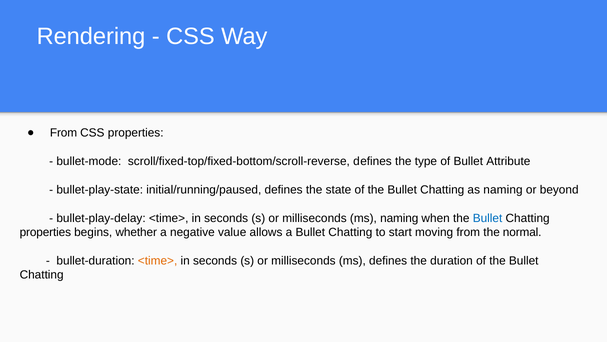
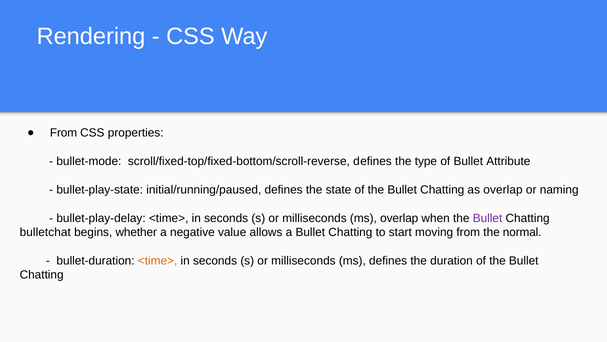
as naming: naming -> overlap (503, 189)
beyond: beyond -> naming (559, 189)
ms naming: naming -> overlap (399, 218)
Bullet colour: blue -> purple (488, 218)
properties: properties -> bulletchat (45, 232)
